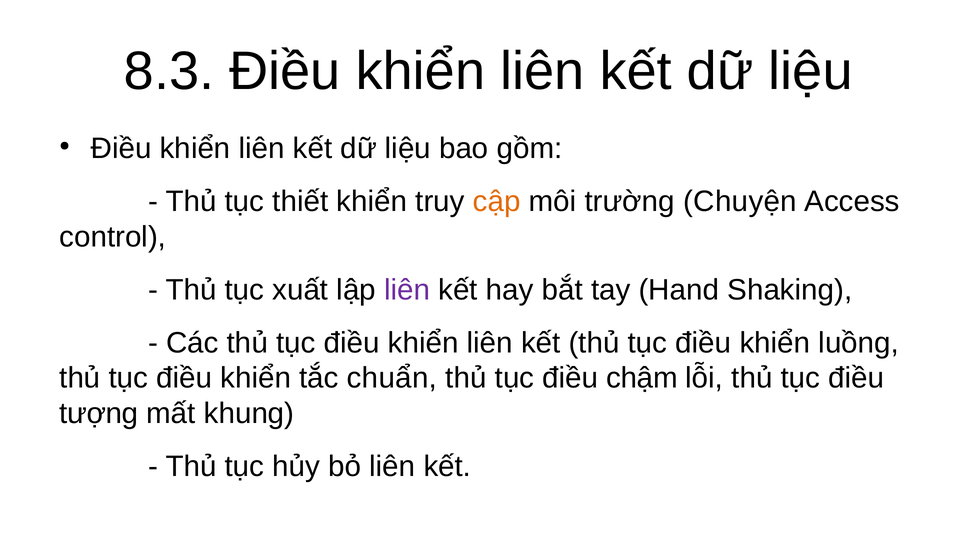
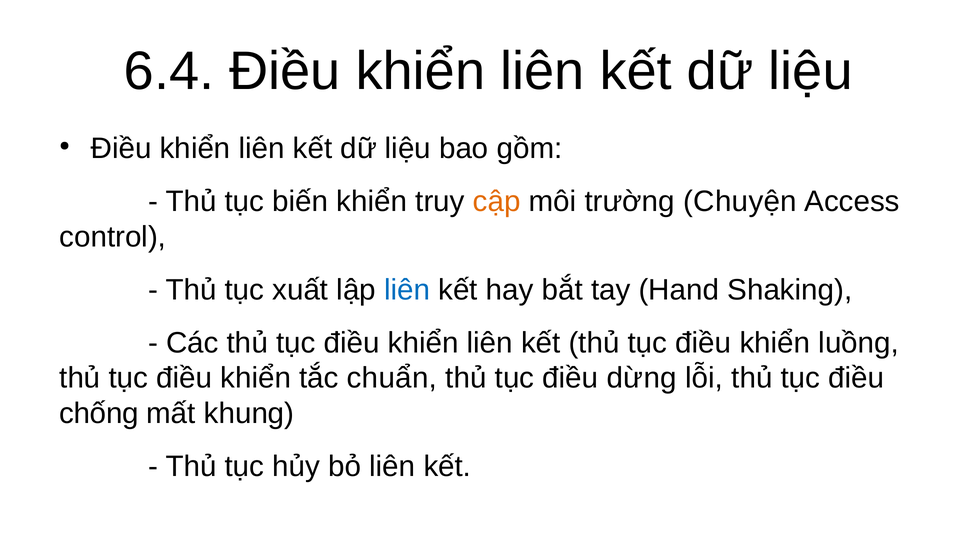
8.3: 8.3 -> 6.4 (169, 72)
thiết: thiết -> biến (300, 201)
liên colour: purple -> blue (407, 290)
chậm: chậm -> dừng (642, 378)
tượng: tượng -> chống (99, 414)
